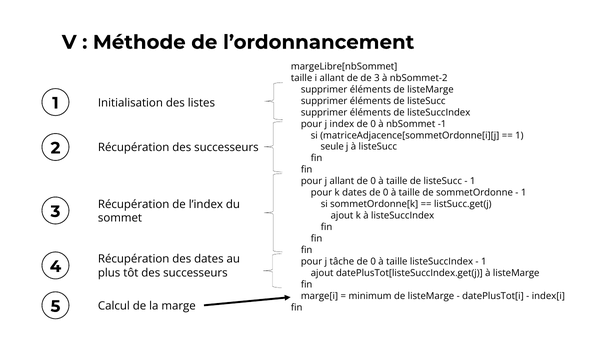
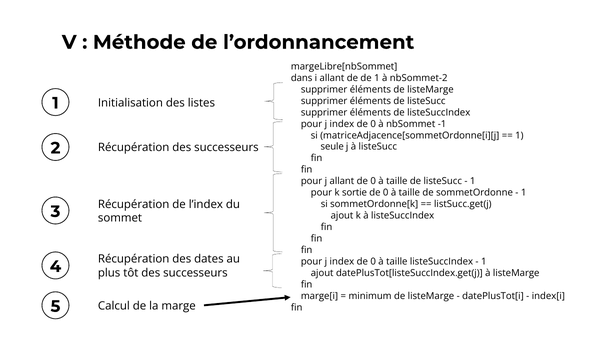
taille: taille -> dans (302, 78)
de 3: 3 -> 1 (377, 78)
k dates: dates -> sortie (355, 193)
tâche: tâche -> index (342, 262)
